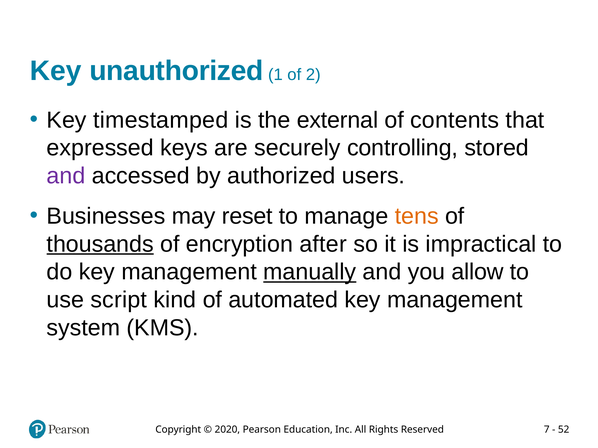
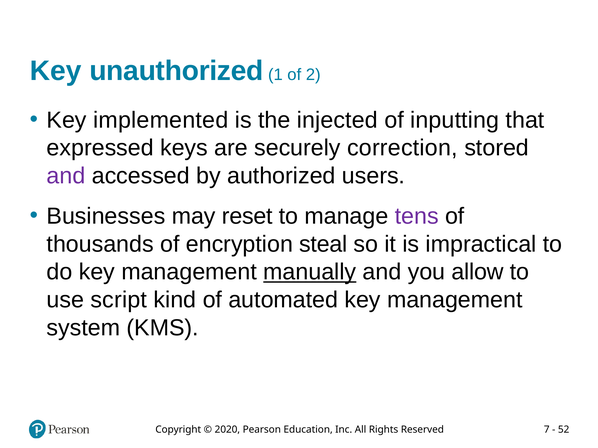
timestamped: timestamped -> implemented (161, 120)
external: external -> injected (337, 120)
contents: contents -> inputting (455, 120)
controlling: controlling -> correction (402, 148)
tens colour: orange -> purple (417, 216)
thousands underline: present -> none (100, 244)
after: after -> steal (323, 244)
